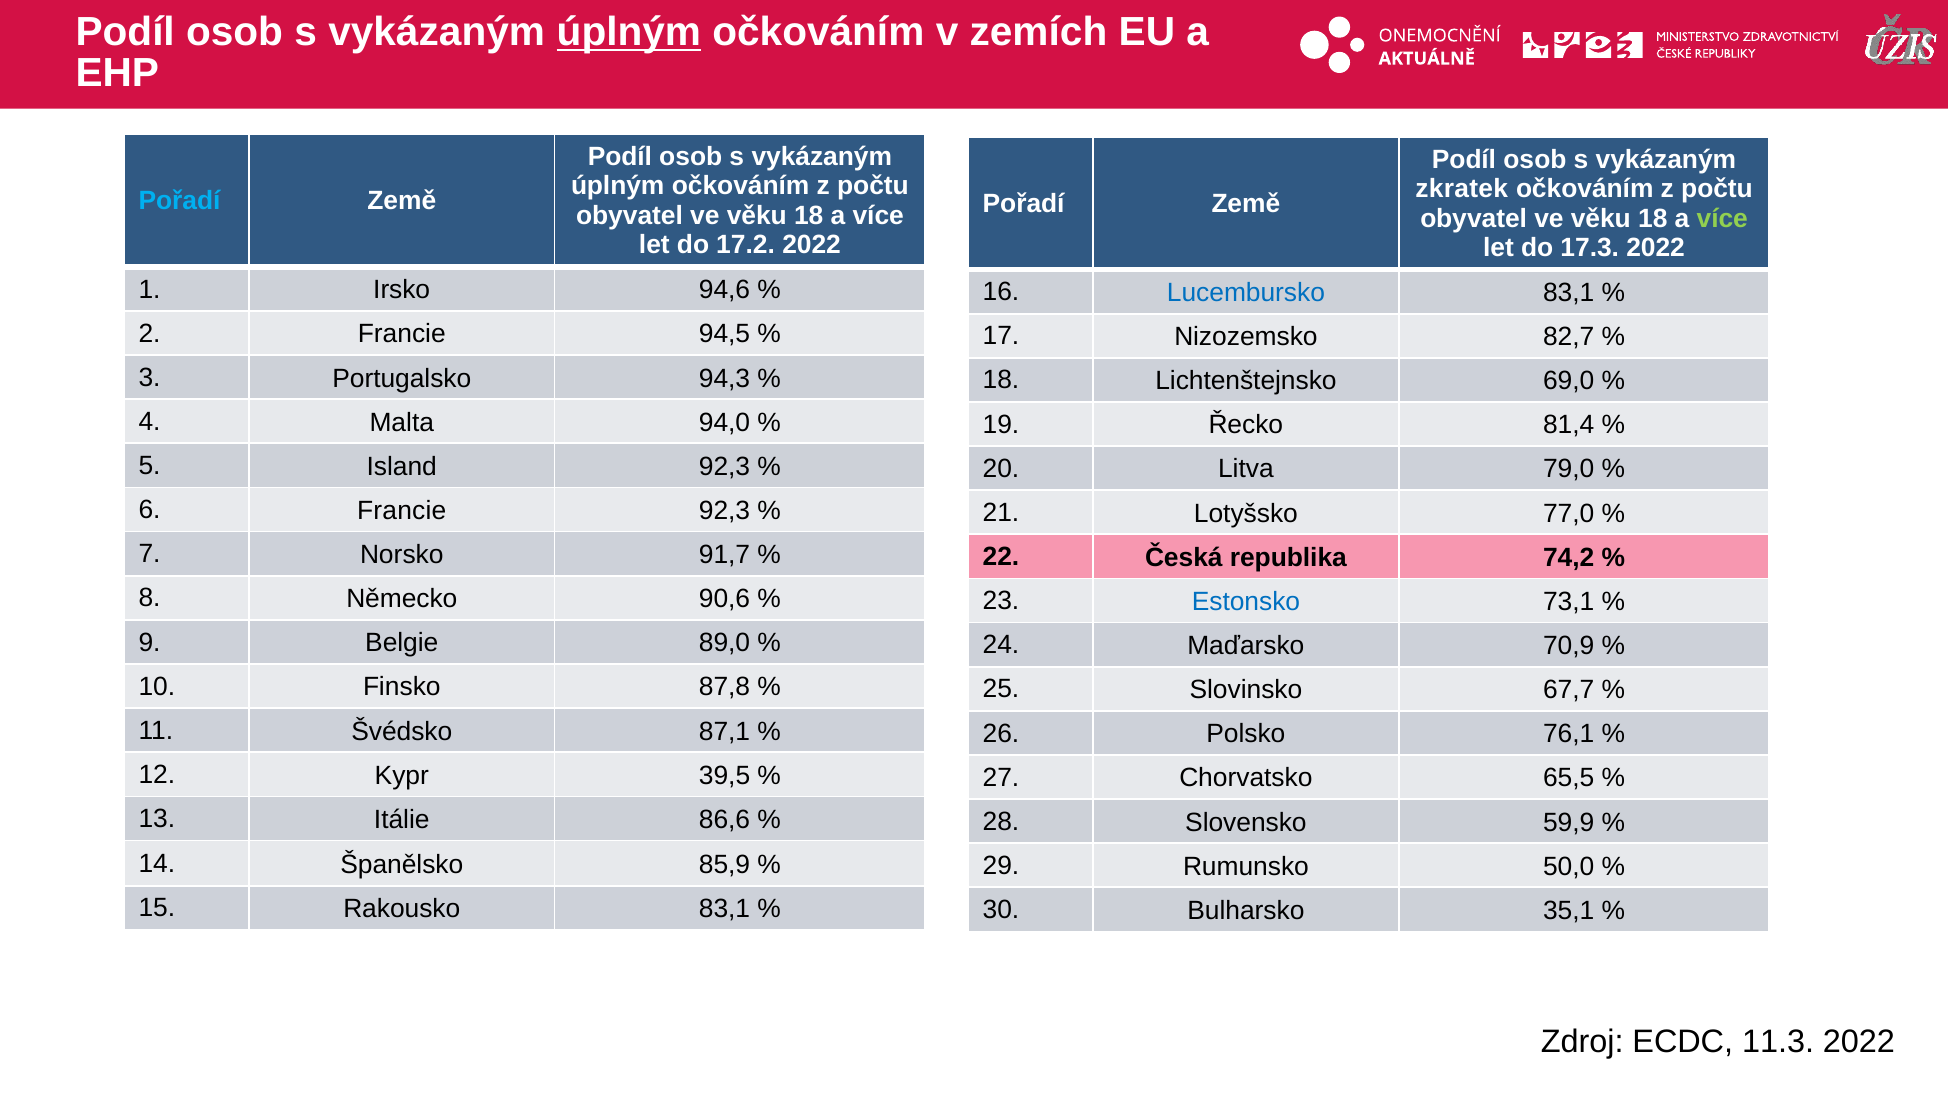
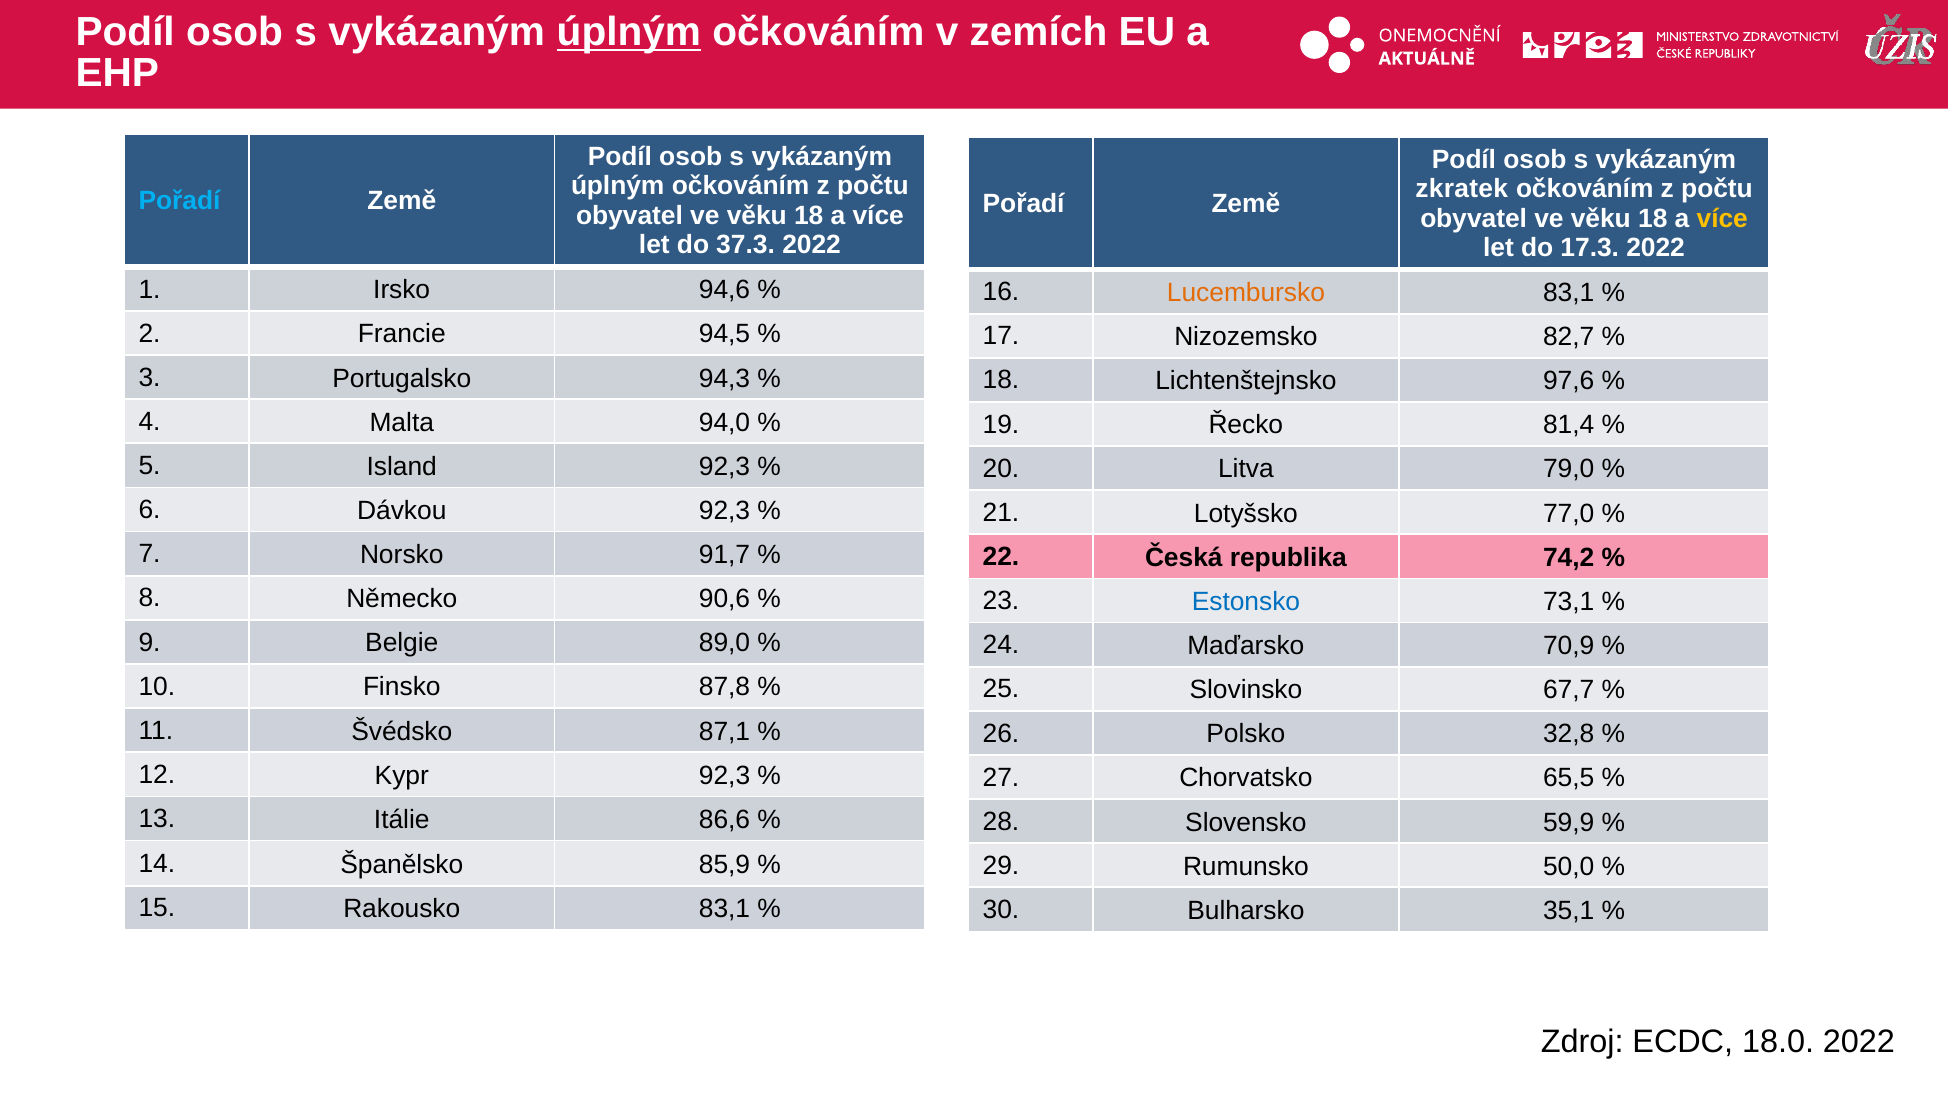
více colour: light green -> yellow (1722, 218)
17.2: 17.2 -> 37.3 (746, 245)
Lucembursko colour: blue -> orange (1246, 293)
69,0: 69,0 -> 97,6 (1569, 381)
6 Francie: Francie -> Dávkou (402, 511)
76,1: 76,1 -> 32,8 (1569, 734)
Kypr 39,5: 39,5 -> 92,3 (725, 775)
11.3: 11.3 -> 18.0 (1778, 1041)
